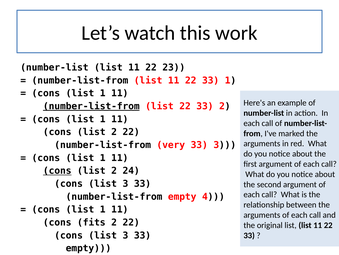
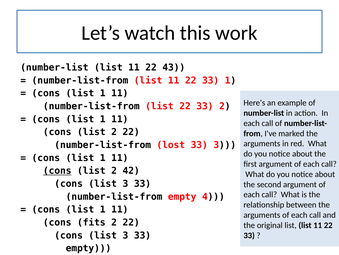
23: 23 -> 43 (174, 67)
number-list-from underline: present -> none (91, 106)
very: very -> lost (171, 145)
24: 24 -> 42 (131, 170)
